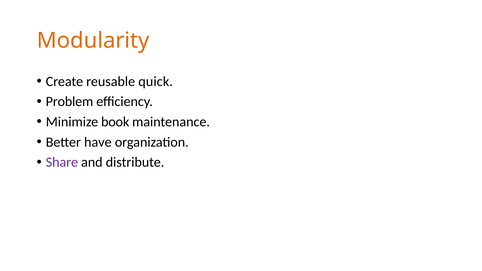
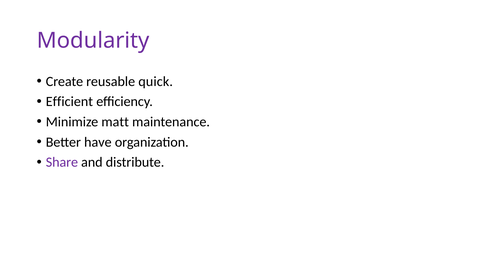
Modularity colour: orange -> purple (93, 40)
Problem: Problem -> Efficient (69, 102)
book: book -> matt (115, 122)
